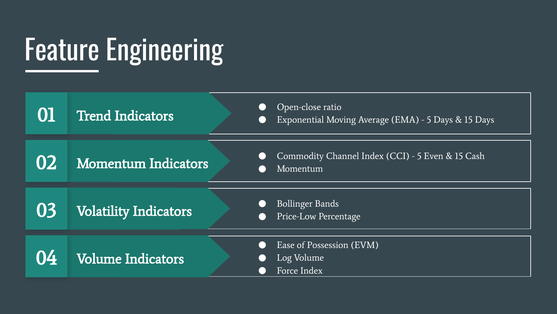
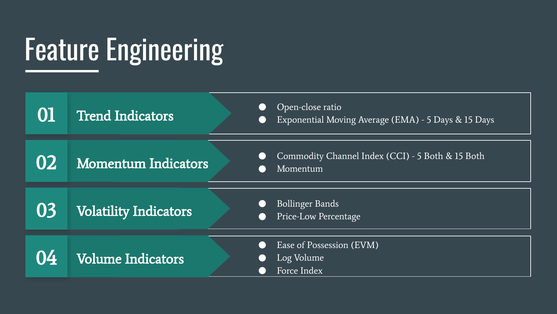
5 Even: Even -> Both (434, 156)
15 Cash: Cash -> Both (475, 156)
